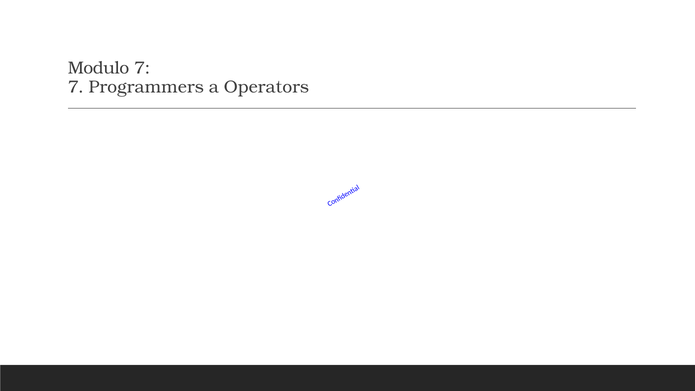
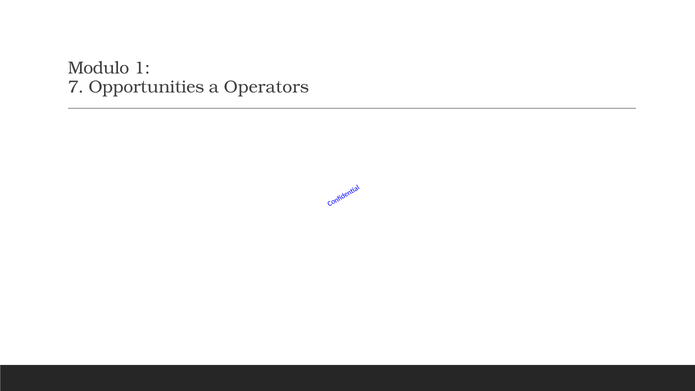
Modulo 7: 7 -> 1 (142, 68)
Programmers: Programmers -> Opportunities (146, 87)
